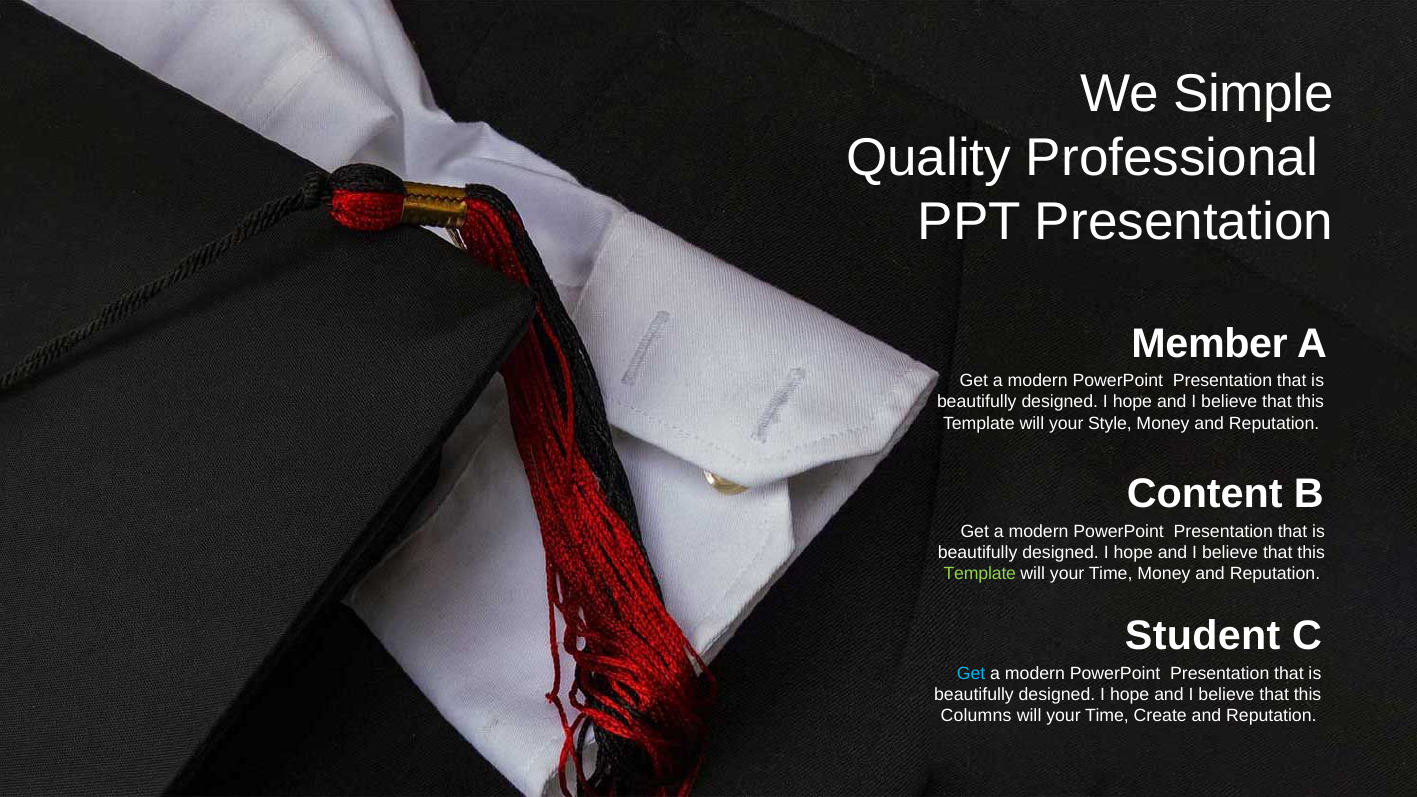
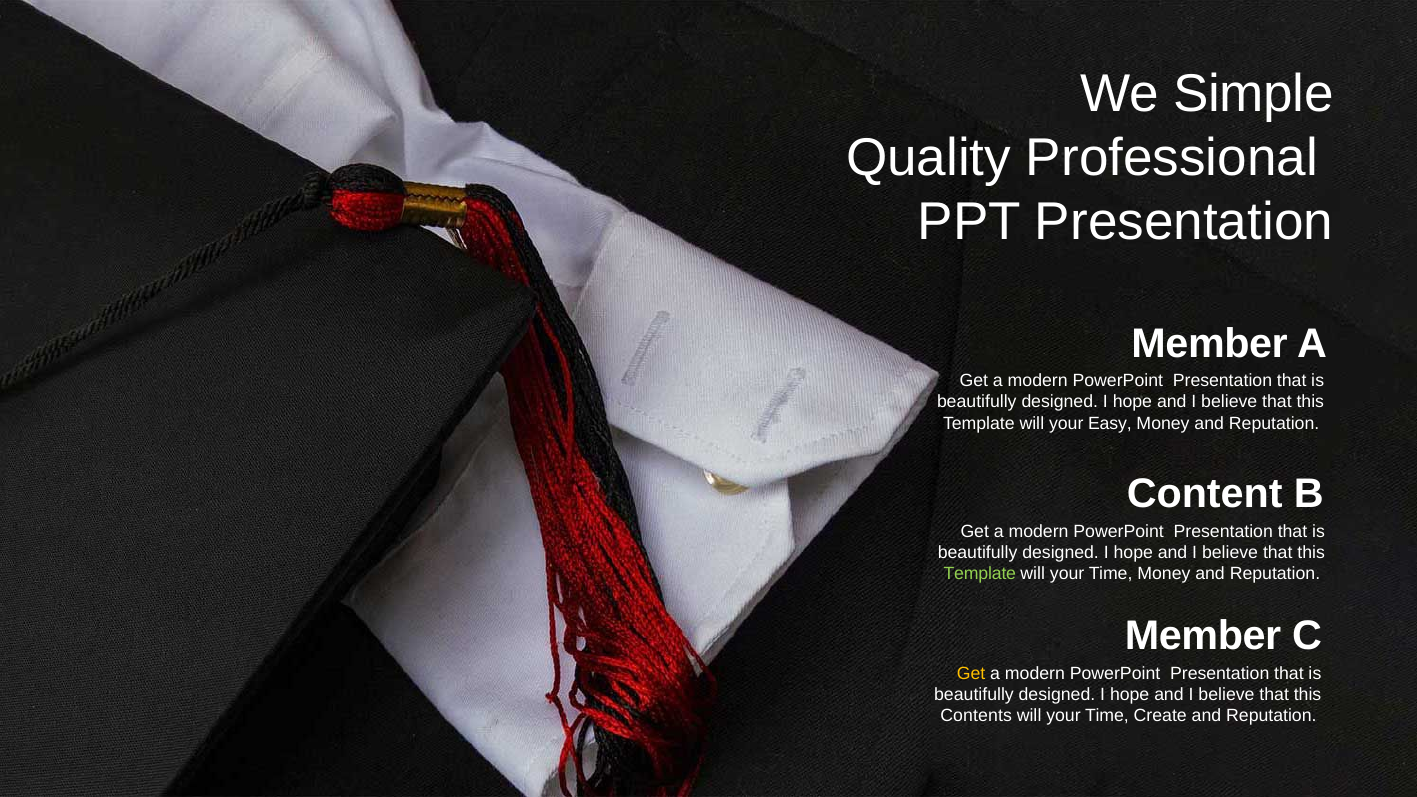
Style: Style -> Easy (1110, 423)
Student: Student -> Member (1203, 636)
Get colour: light blue -> yellow (971, 674)
Columns: Columns -> Contents (976, 716)
